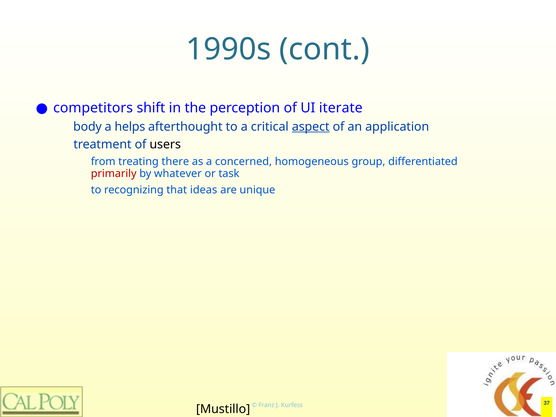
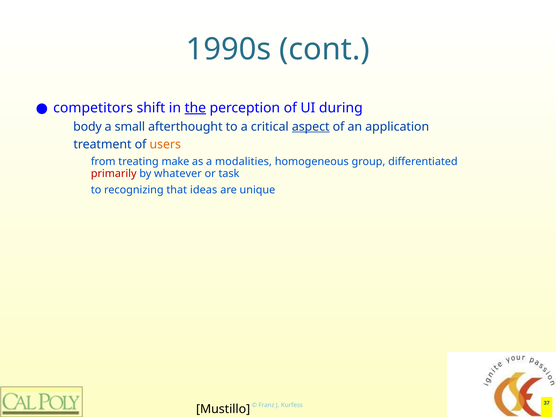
the underline: none -> present (195, 108)
iterate: iterate -> during (341, 108)
helps: helps -> small (130, 127)
users colour: black -> orange (165, 145)
there: there -> make (175, 162)
concerned: concerned -> modalities (243, 162)
